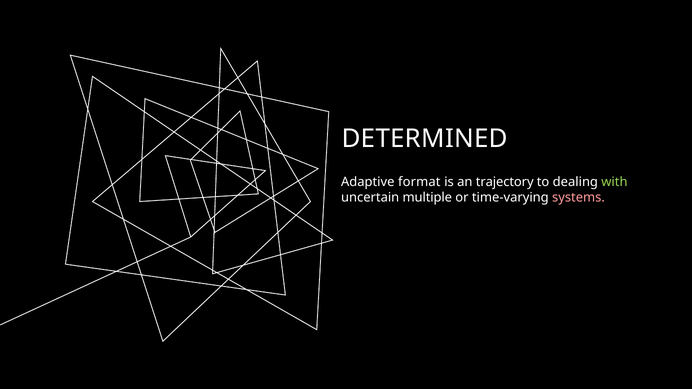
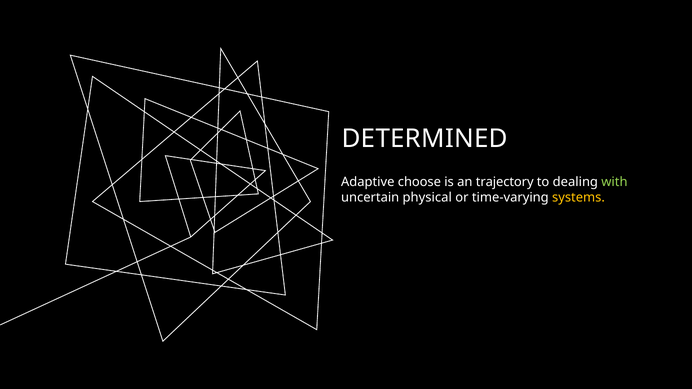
format: format -> choose (419, 182)
multiple: multiple -> physical (427, 198)
systems colour: pink -> yellow (578, 198)
